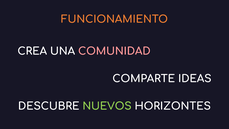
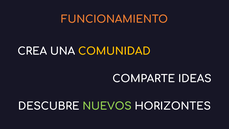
COMUNIDAD colour: pink -> yellow (114, 51)
